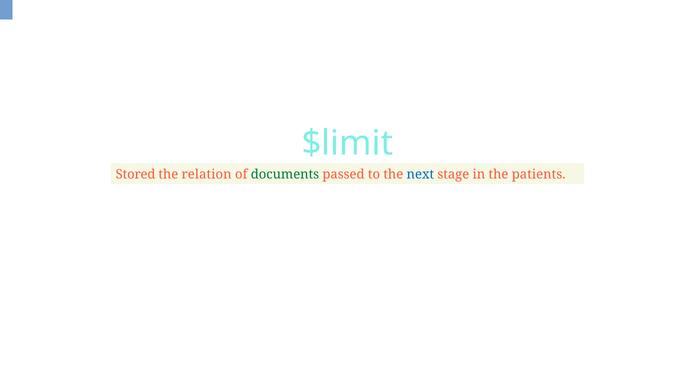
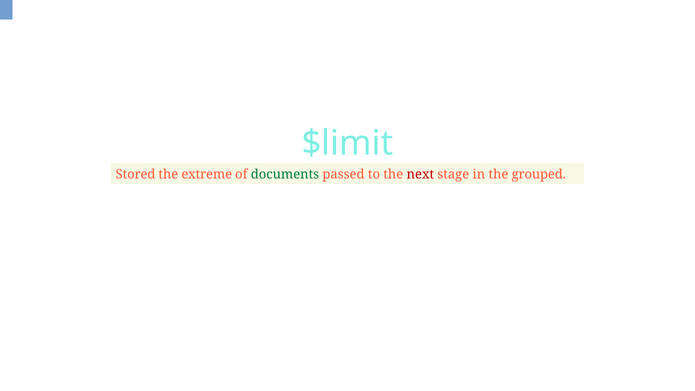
relation: relation -> extreme (207, 174)
next colour: blue -> red (420, 174)
patients: patients -> grouped (539, 174)
